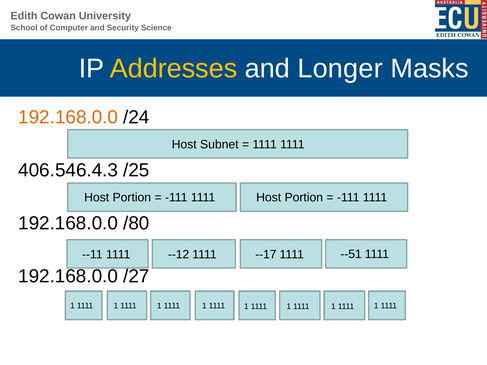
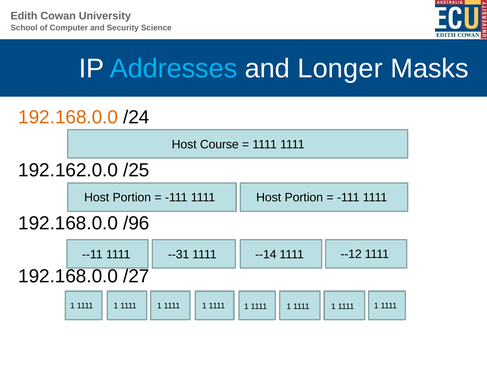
Addresses colour: yellow -> light blue (174, 69)
Subnet: Subnet -> Course (219, 144)
406.546.4.3: 406.546.4.3 -> 192.162.0.0 (68, 170)
/80: /80 -> /96 (136, 223)
--12: --12 -> --31 (179, 255)
--17: --17 -> --14 (266, 255)
--51: --51 -> --12 (351, 254)
